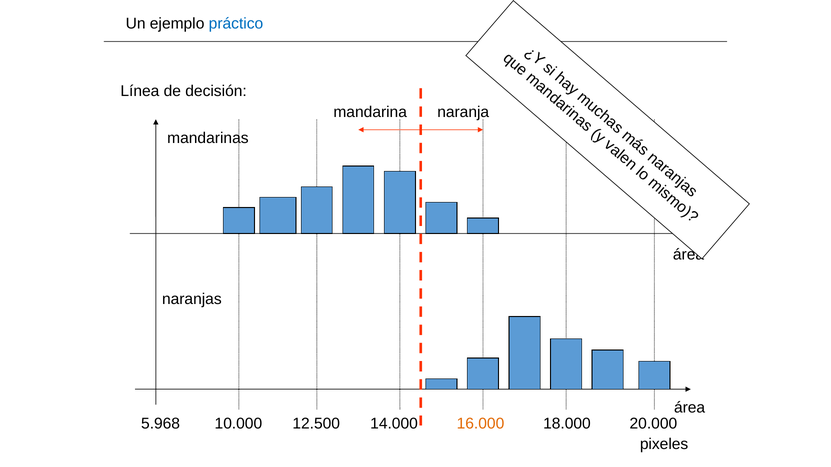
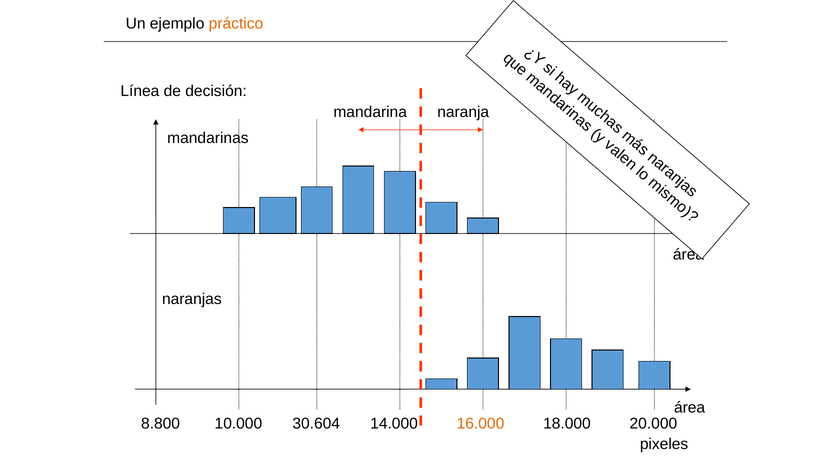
práctico colour: blue -> orange (236, 24)
5.968: 5.968 -> 8.800 (161, 424)
12.500: 12.500 -> 30.604 (316, 424)
